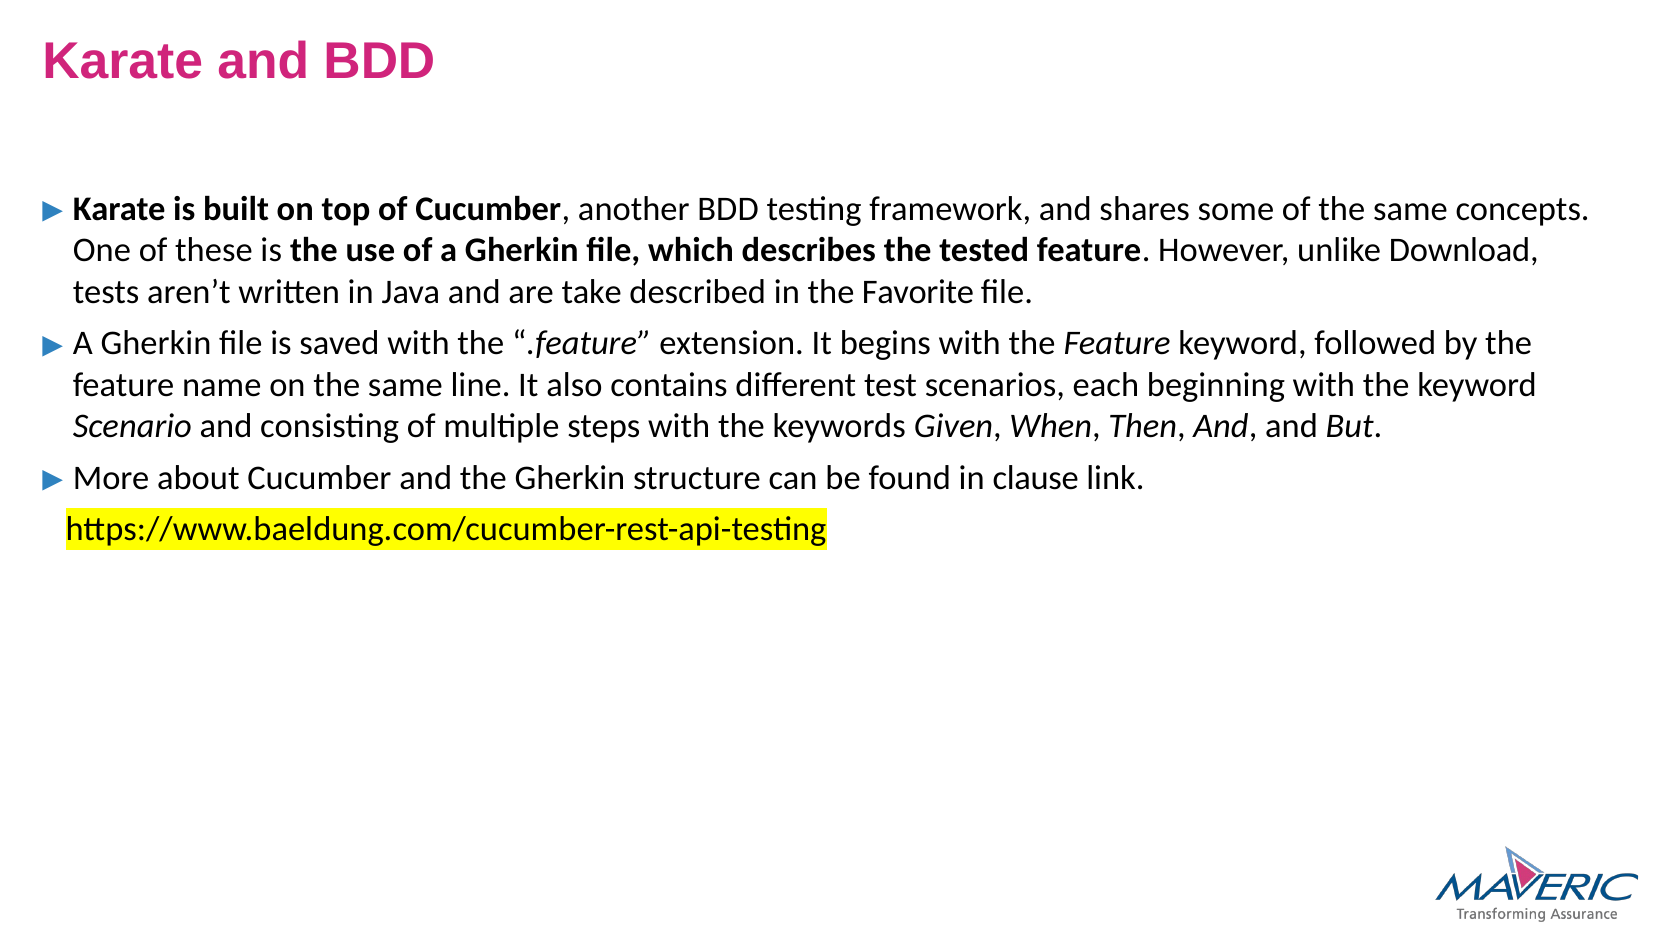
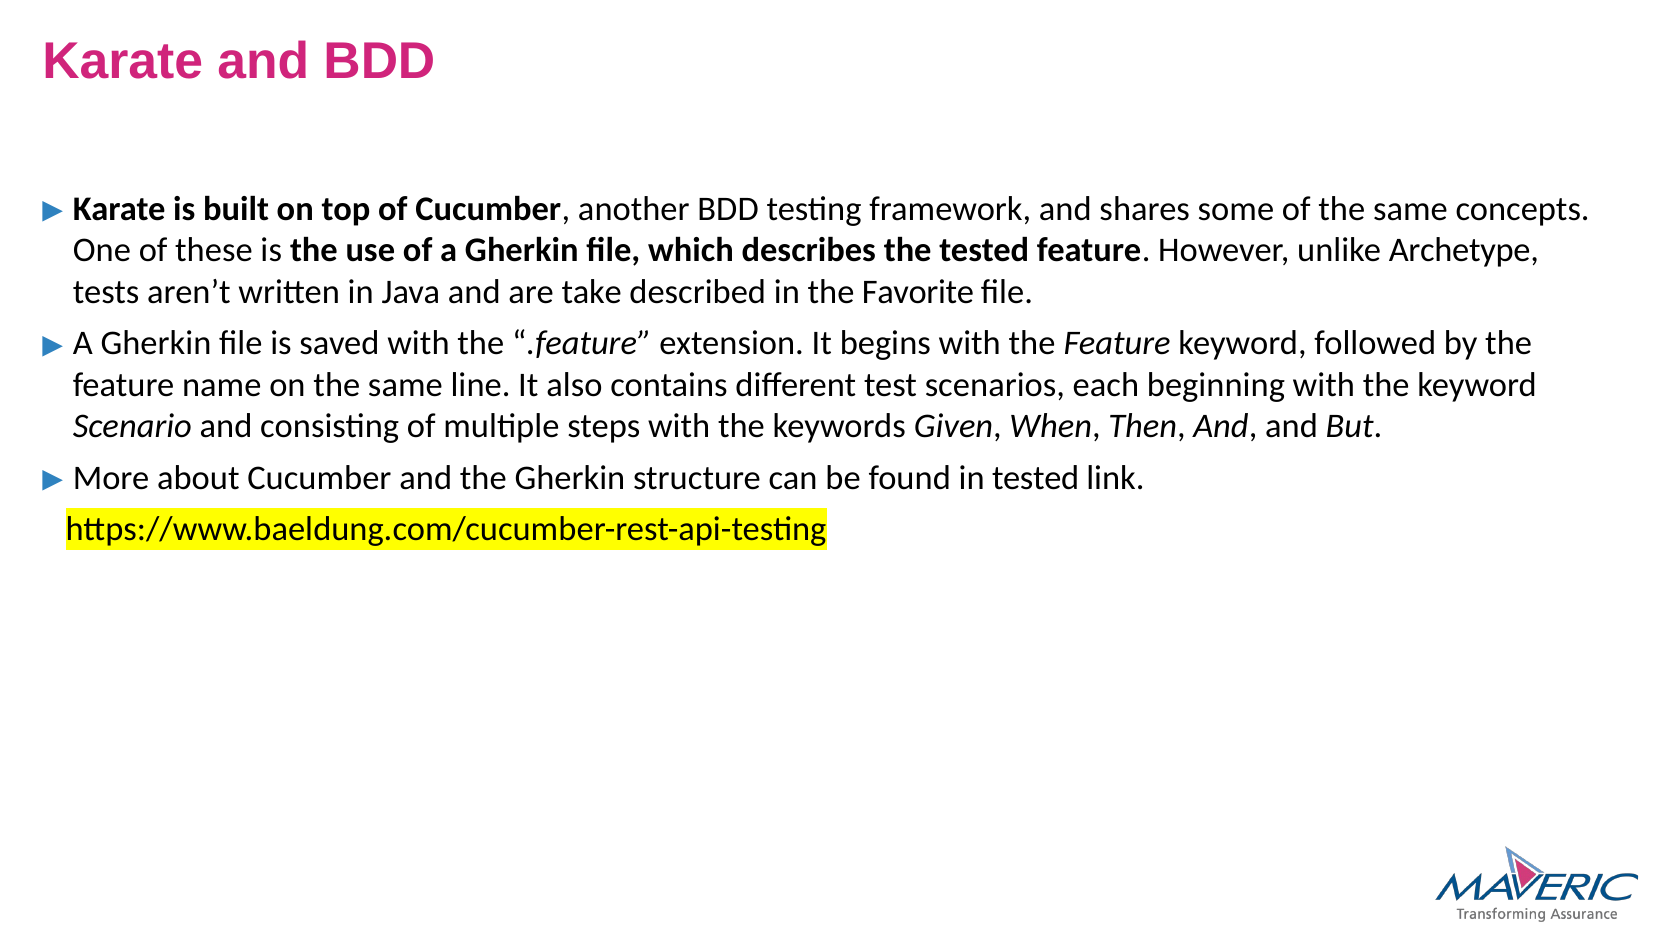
Download: Download -> Archetype (1464, 250)
in clause: clause -> tested (1036, 478)
